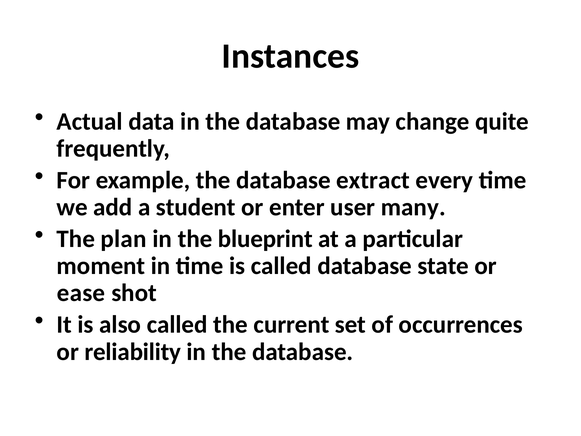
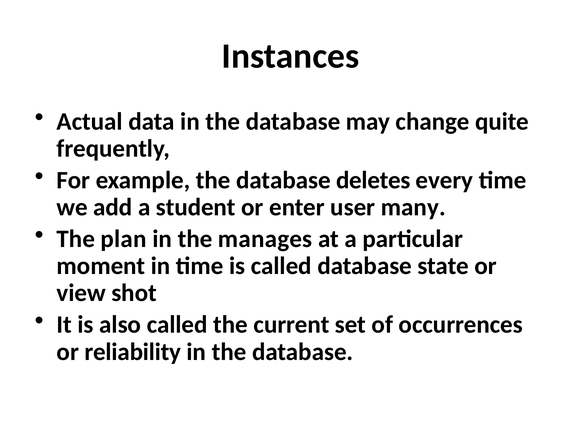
extract: extract -> deletes (373, 180)
blueprint: blueprint -> manages (265, 239)
ease: ease -> view (81, 293)
